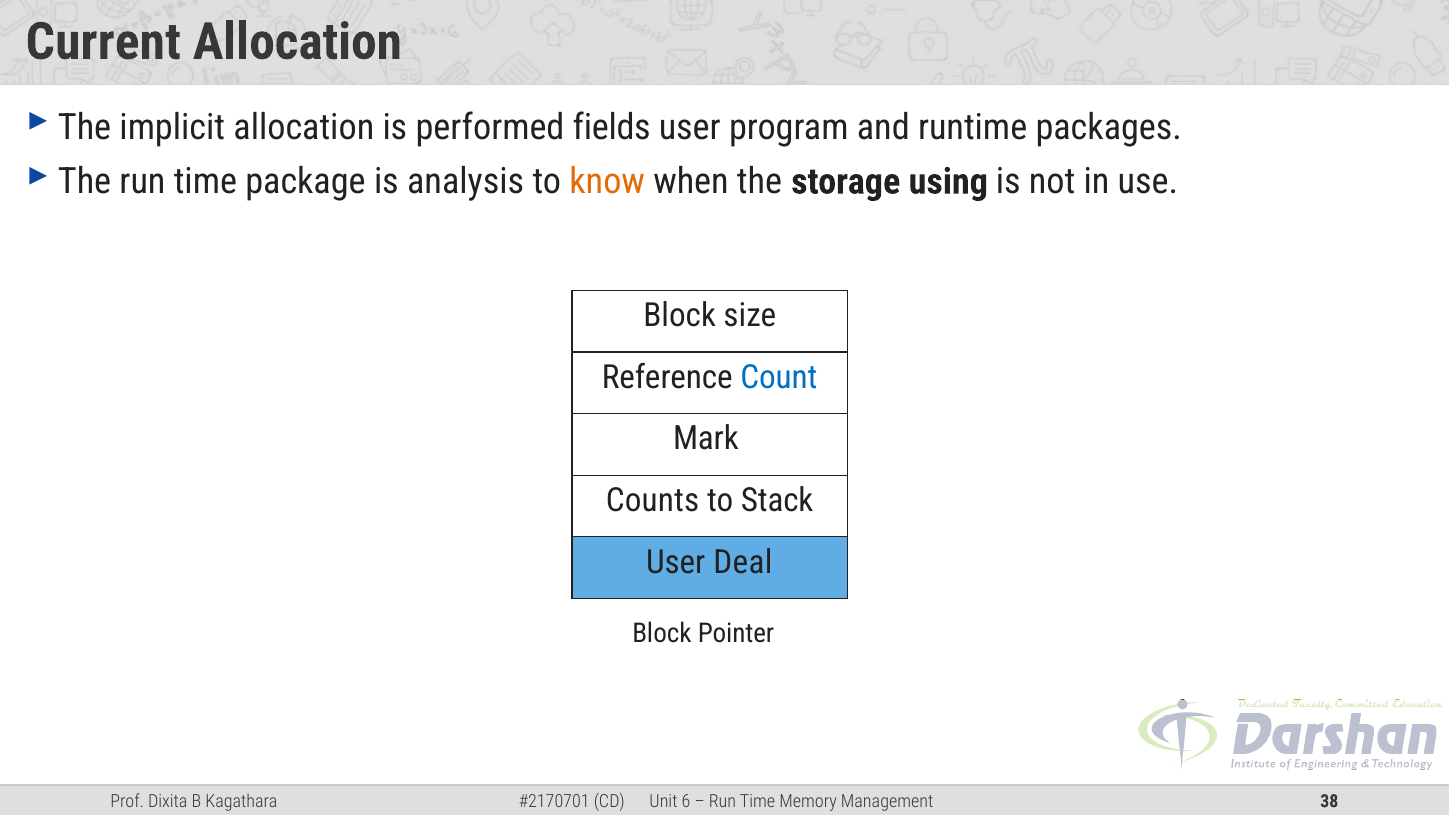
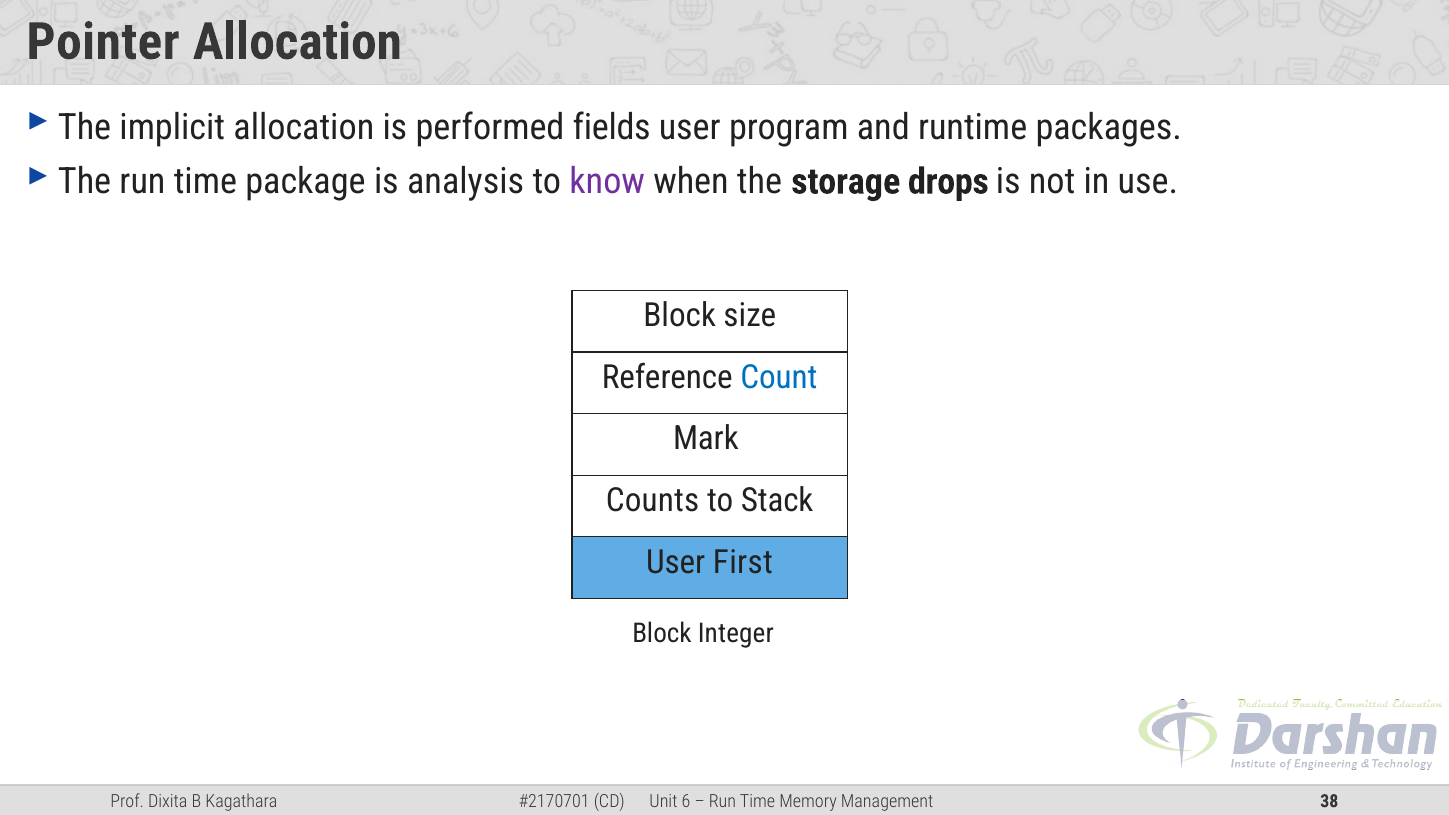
Current: Current -> Pointer (103, 42)
know colour: orange -> purple (607, 182)
using: using -> drops (948, 182)
Deal: Deal -> First (743, 562)
Pointer: Pointer -> Integer (736, 633)
